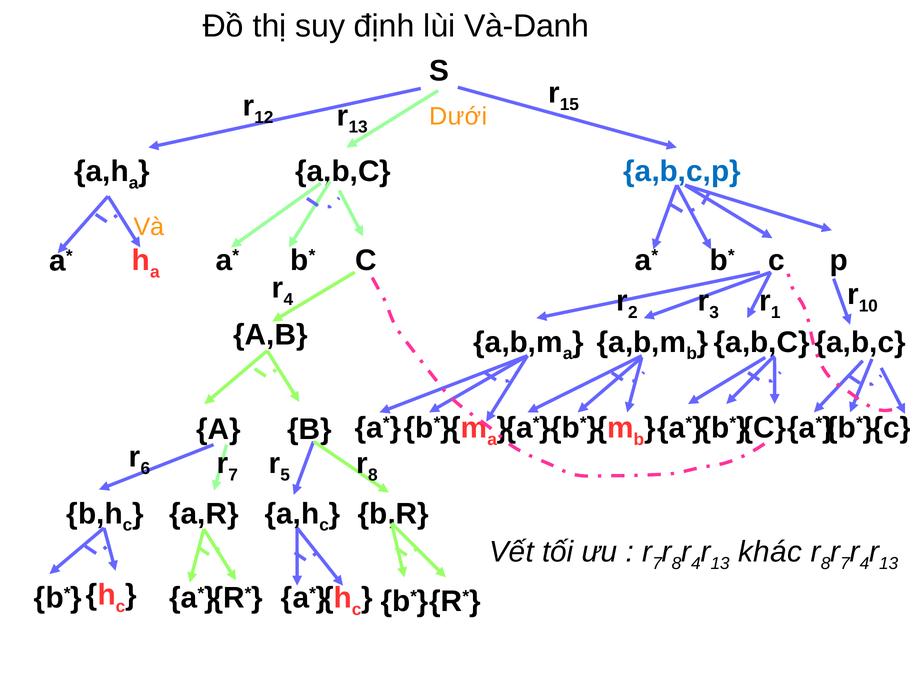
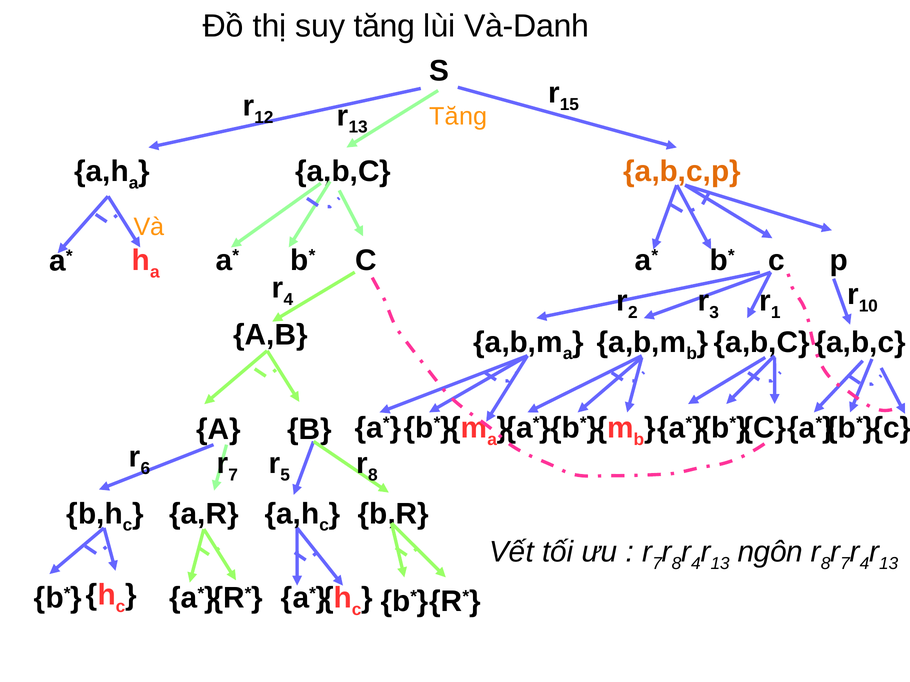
suy định: định -> tăng (384, 26)
Dưới: Dưới -> Tăng (458, 117)
a,b,c,p colour: blue -> orange (682, 172)
khác: khác -> ngôn (770, 552)
